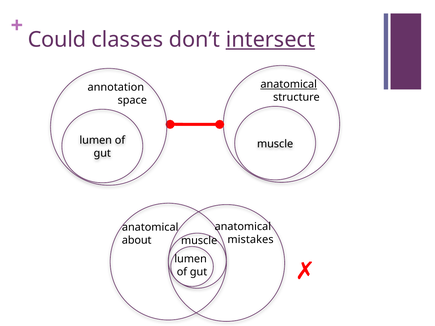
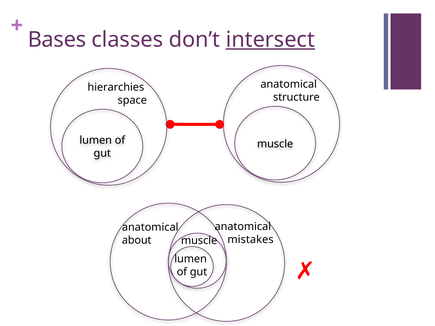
Could: Could -> Bases (57, 40)
anatomical underline: present -> none (289, 84)
annotation: annotation -> hierarchies (116, 87)
